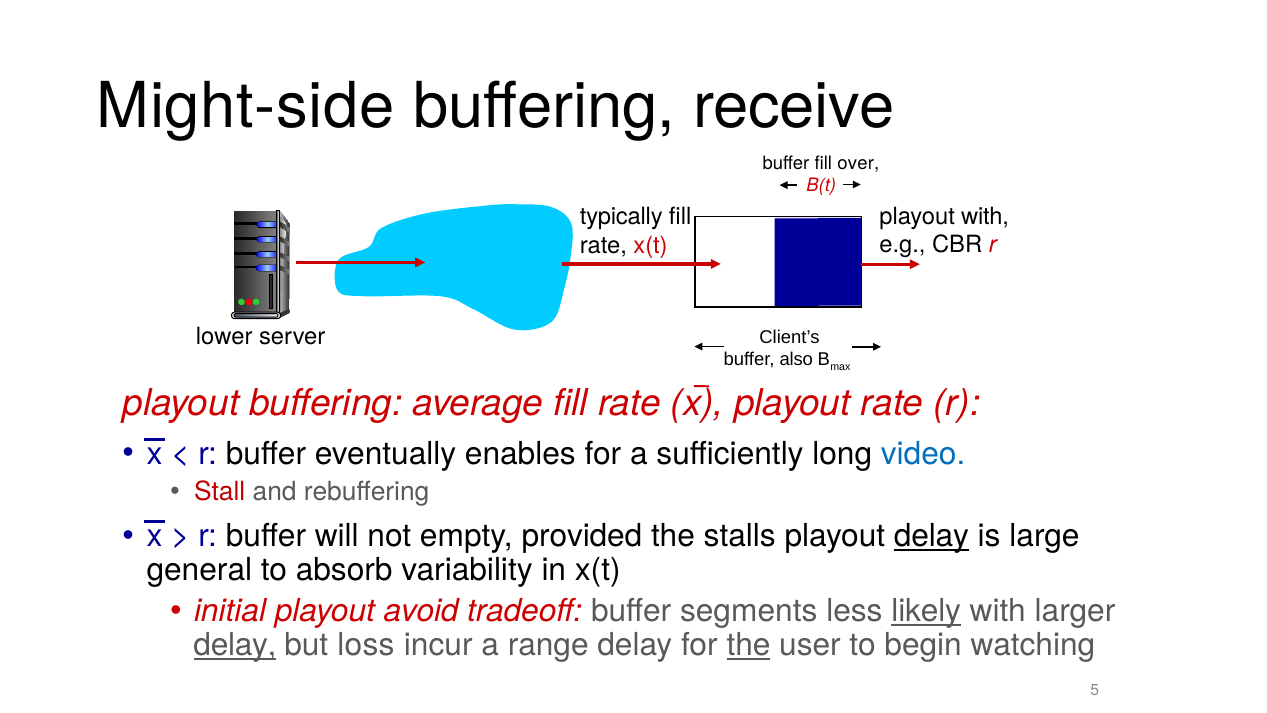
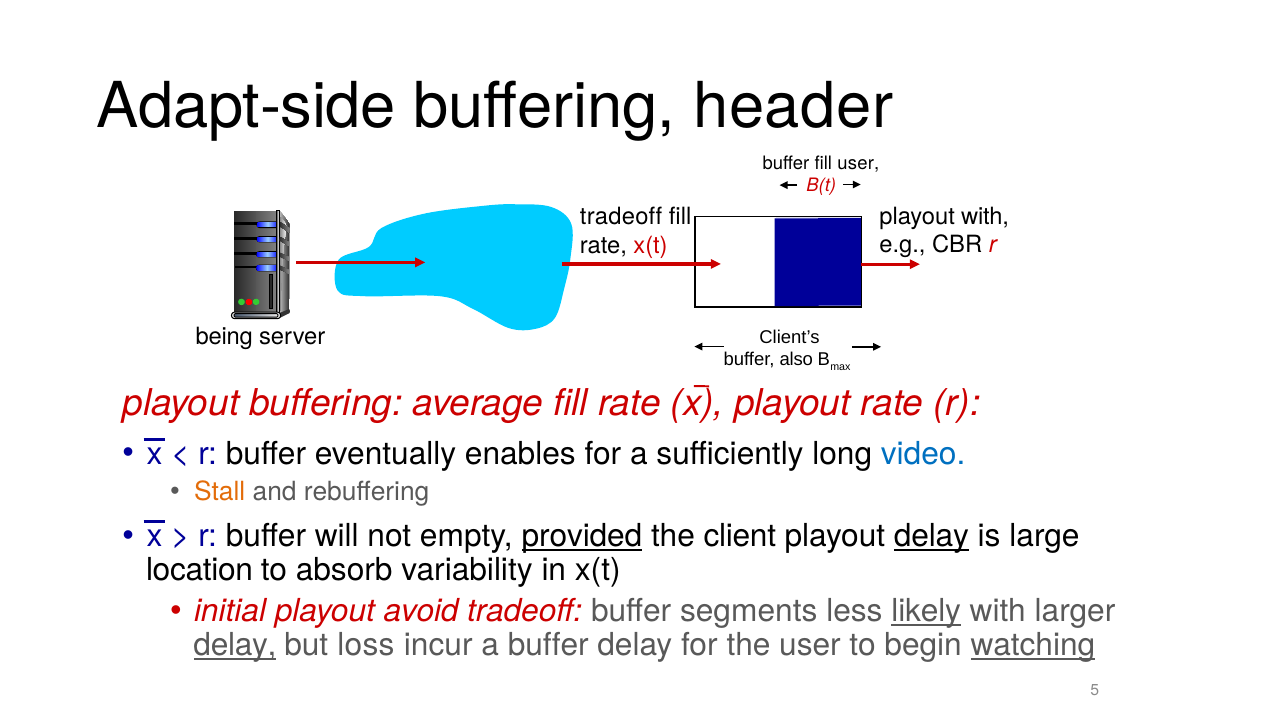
Might-side: Might-side -> Adapt-side (246, 106)
receive: receive -> header (793, 106)
fill over: over -> user (858, 164)
typically: typically -> tradeoff (621, 217)
lower: lower -> being (224, 337)
Stall colour: red -> orange (220, 492)
provided underline: none -> present (582, 536)
stalls: stalls -> client (740, 536)
general: general -> location (199, 570)
a range: range -> buffer (548, 645)
the underline: present -> none (748, 645)
watching underline: none -> present (1033, 645)
